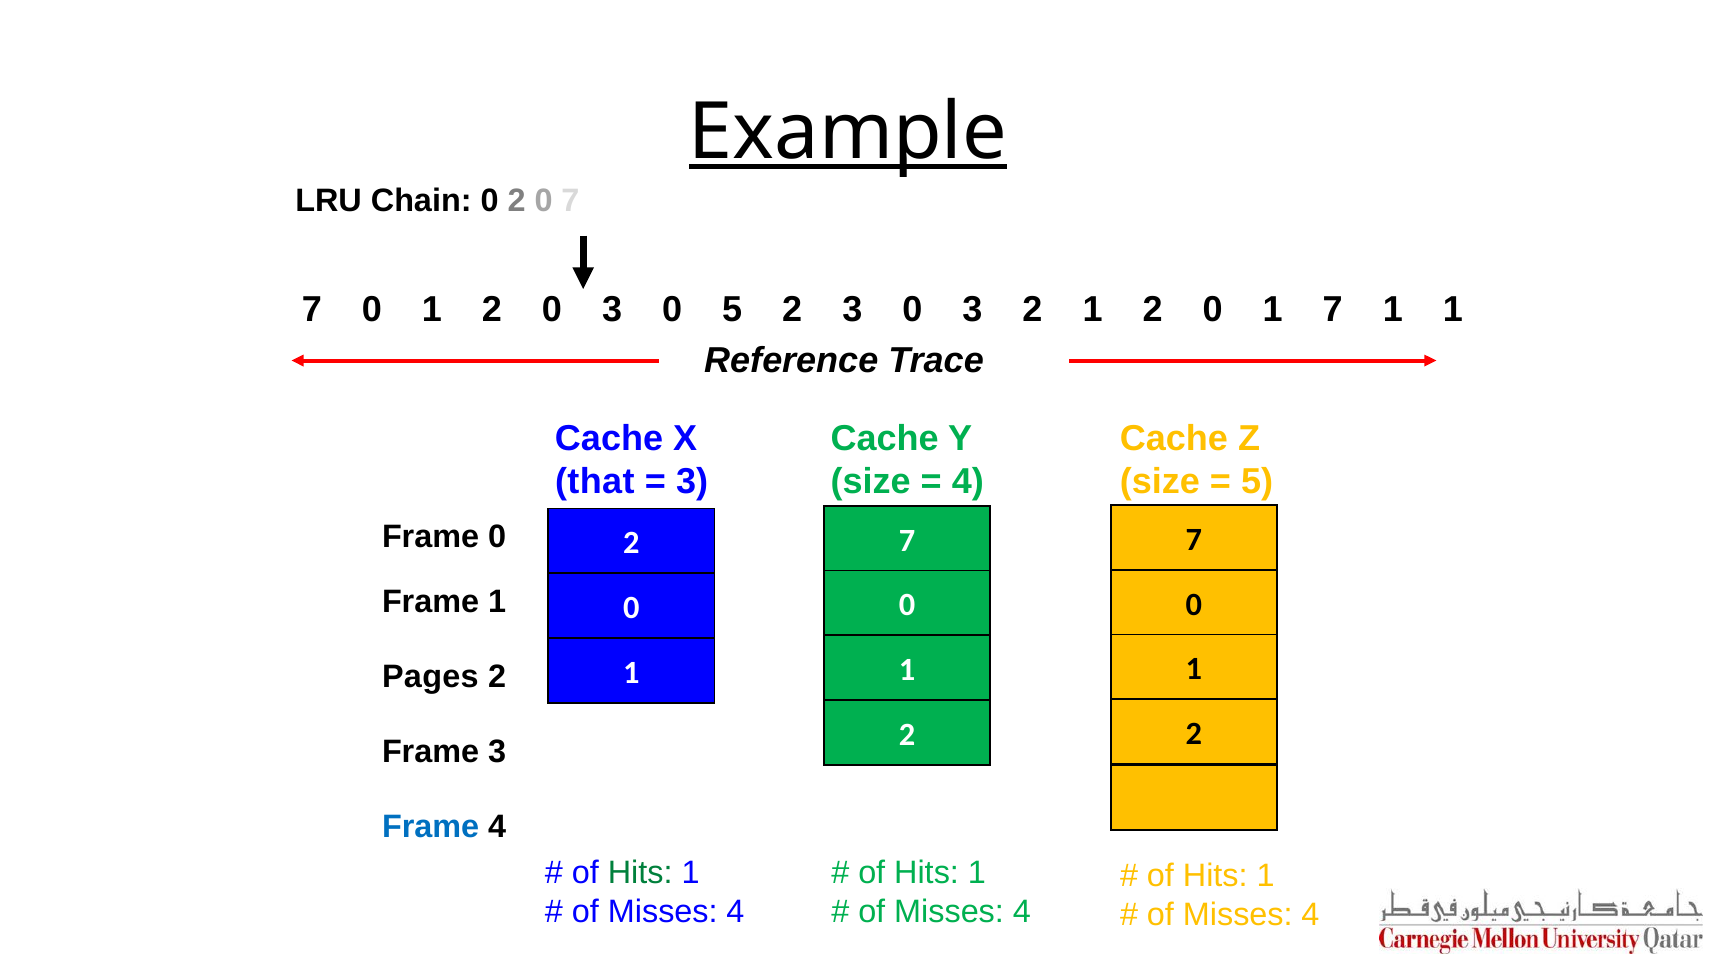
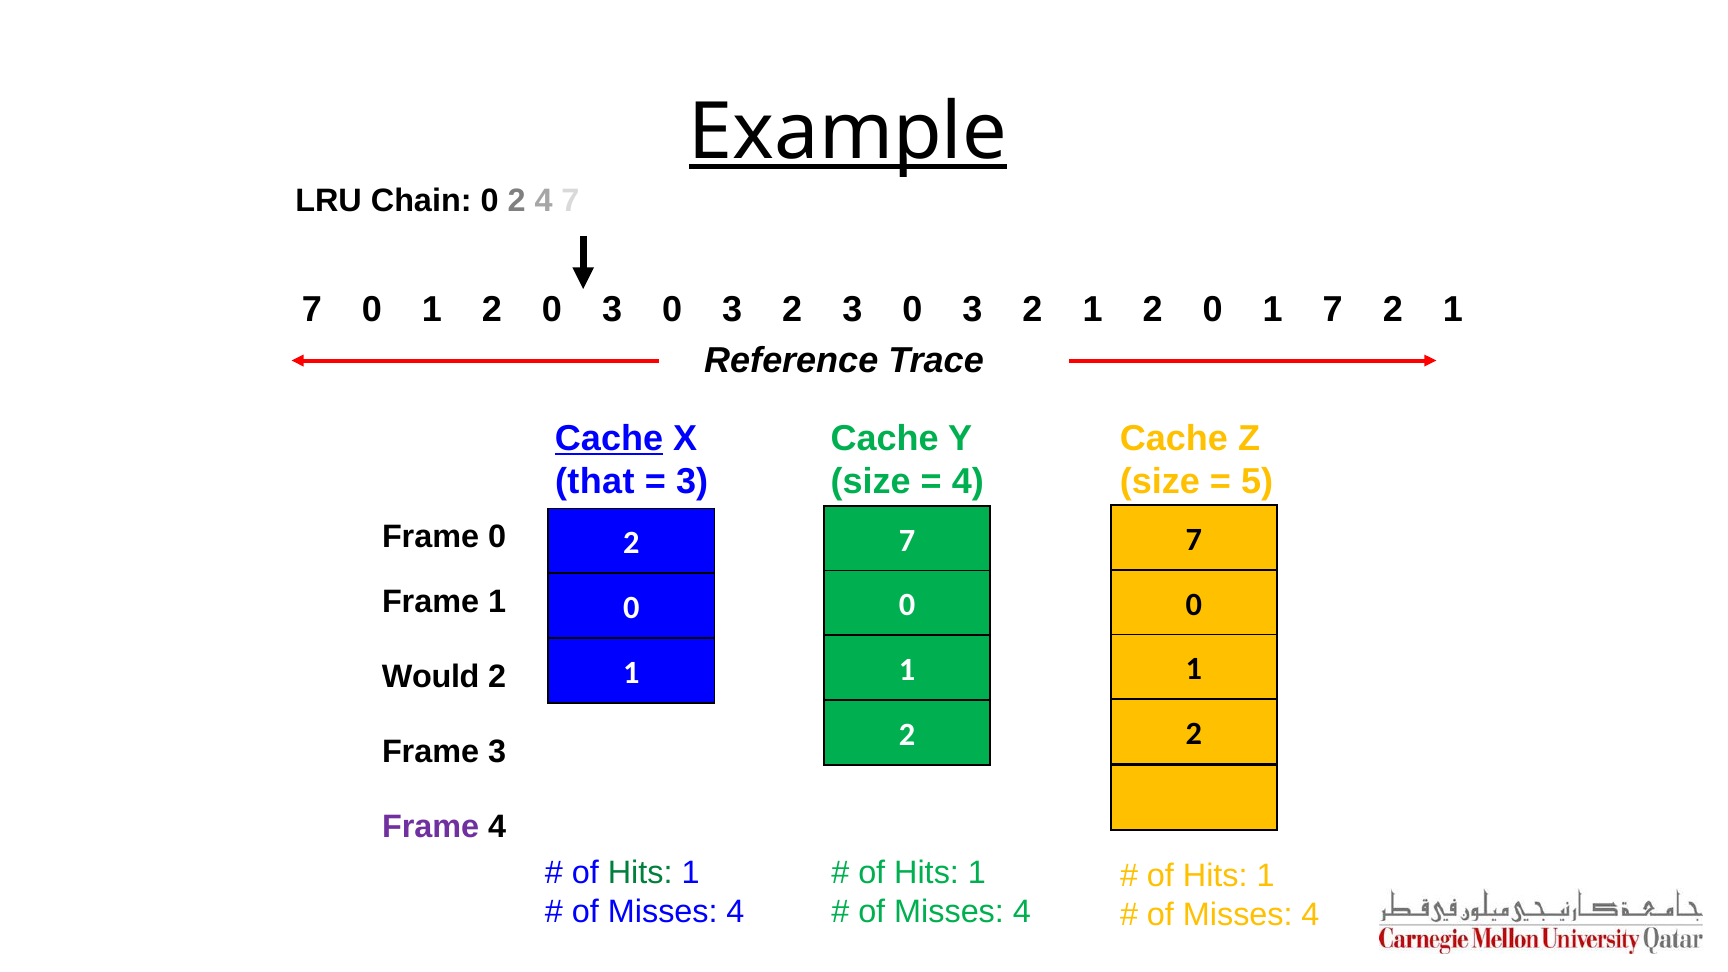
0 2 0: 0 -> 4 (544, 201)
0 3 0 5: 5 -> 3 (732, 309)
7 1: 1 -> 2 (1393, 309)
Cache underline: none -> present (609, 439)
Pages: Pages -> Would (431, 677)
Frame colour: blue -> purple (431, 827)
